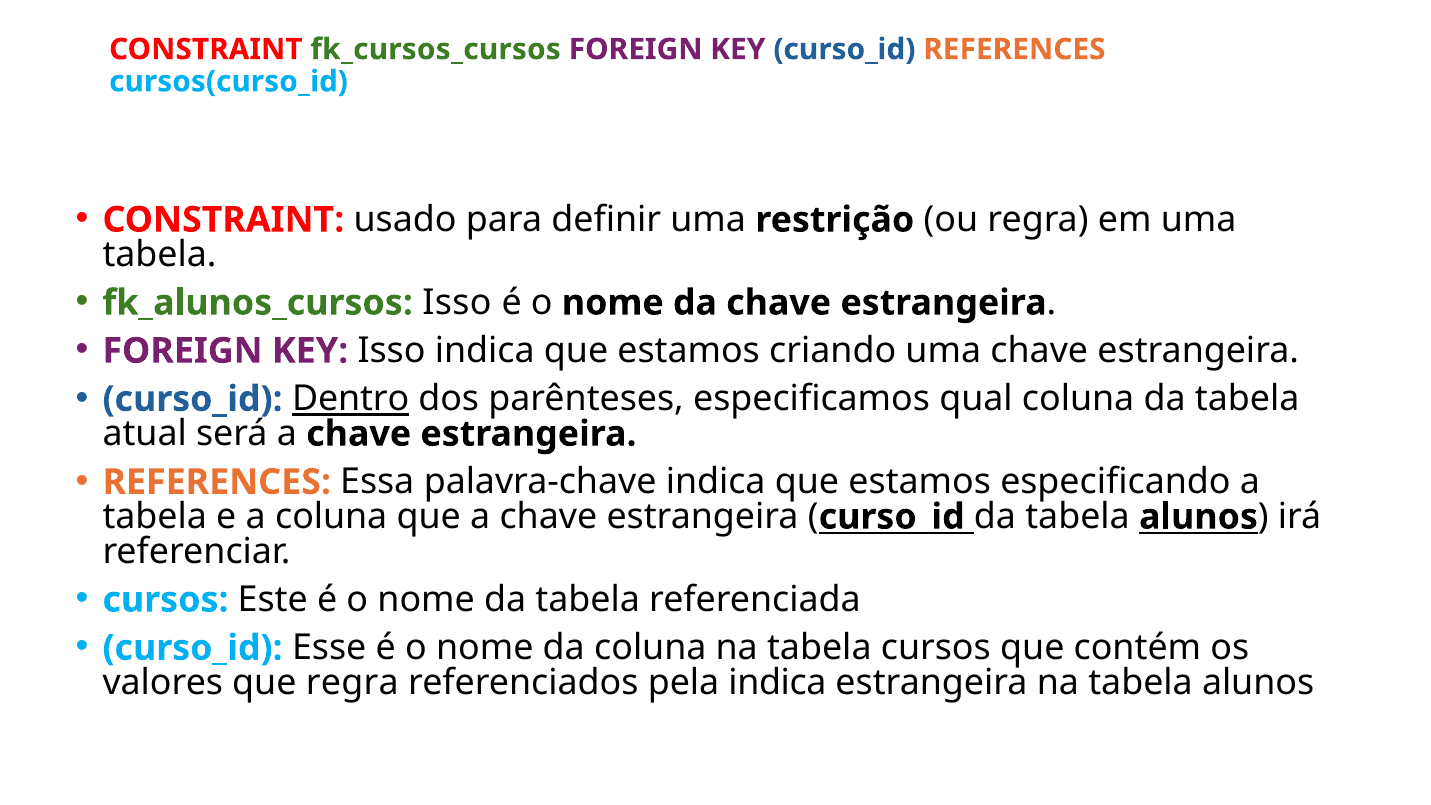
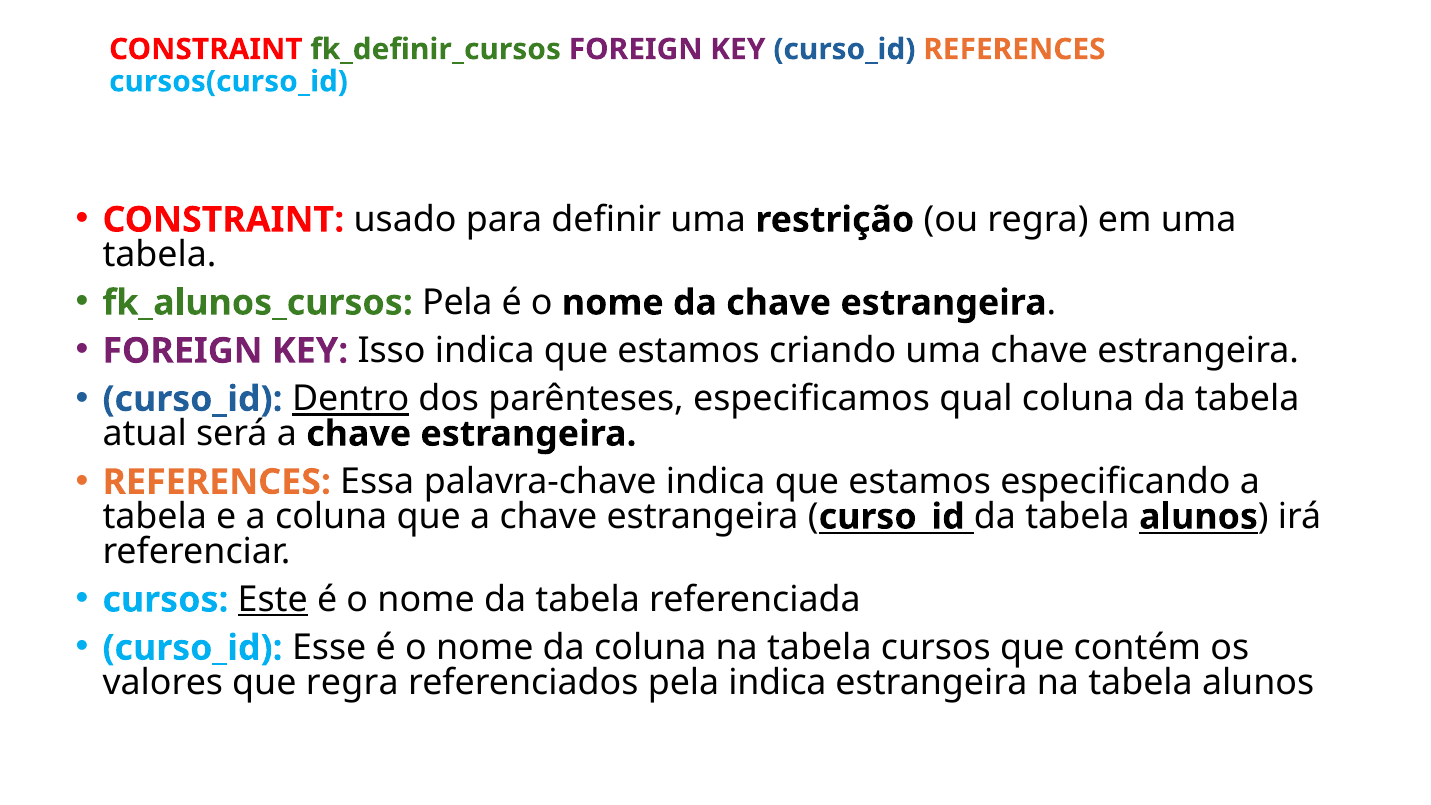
fk_cursos_cursos: fk_cursos_cursos -> fk_definir_cursos (436, 49)
fk_alunos_cursos Isso: Isso -> Pela (457, 303)
Este underline: none -> present (273, 600)
